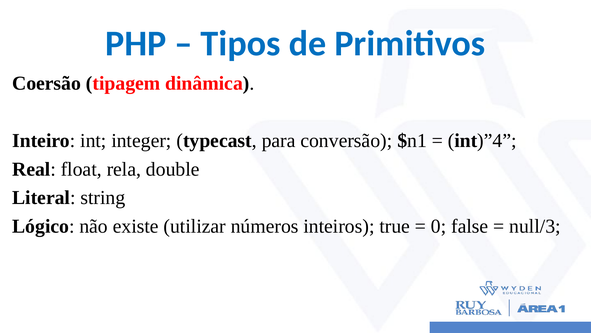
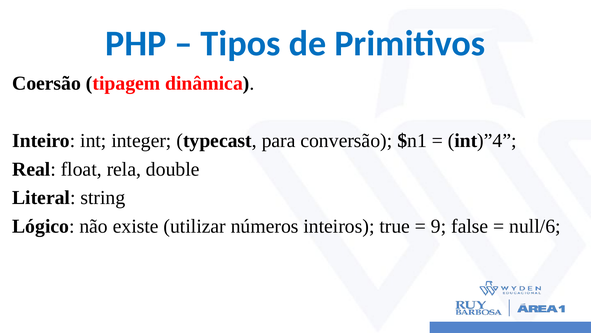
0: 0 -> 9 (439, 226)
null/3: null/3 -> null/6 (535, 226)
